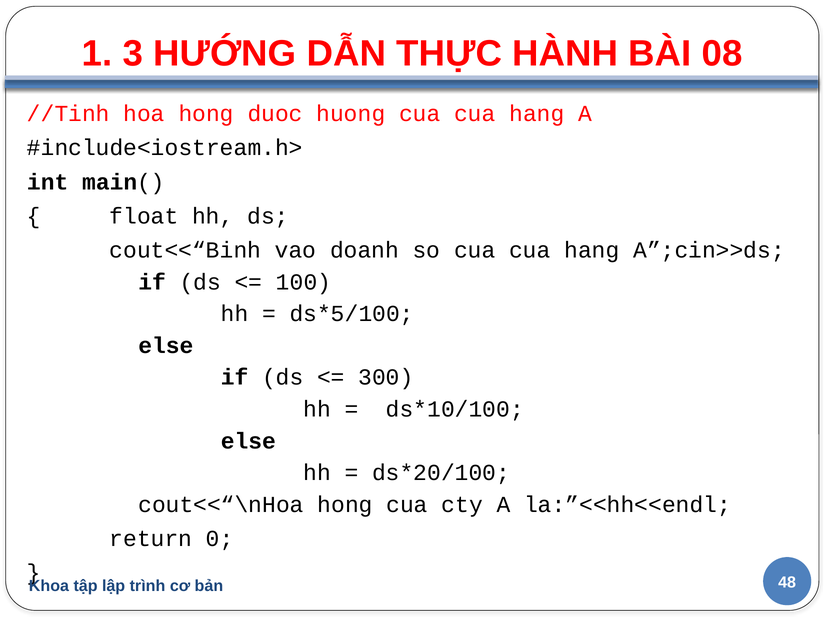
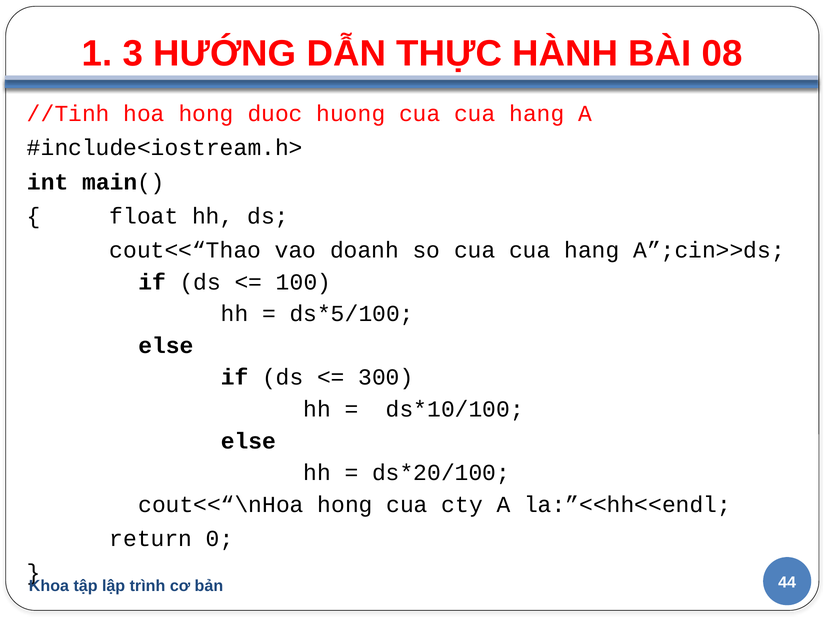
cout<<“Binh: cout<<“Binh -> cout<<“Thao (185, 250)
48: 48 -> 44 (787, 582)
